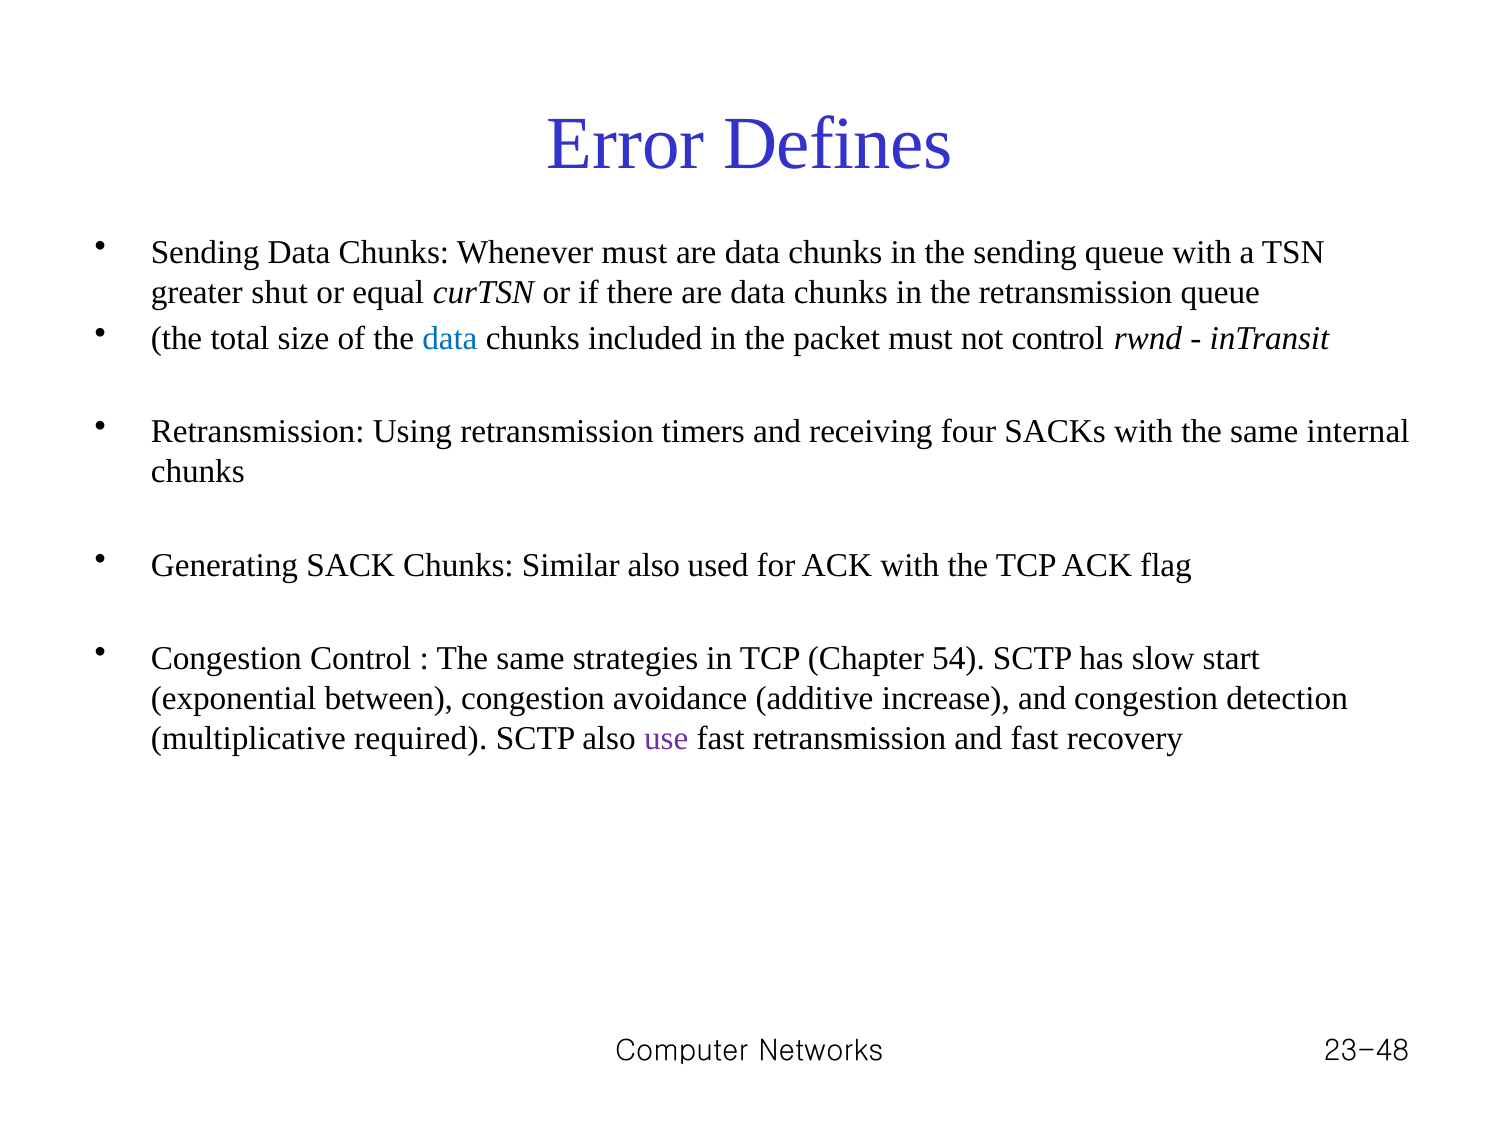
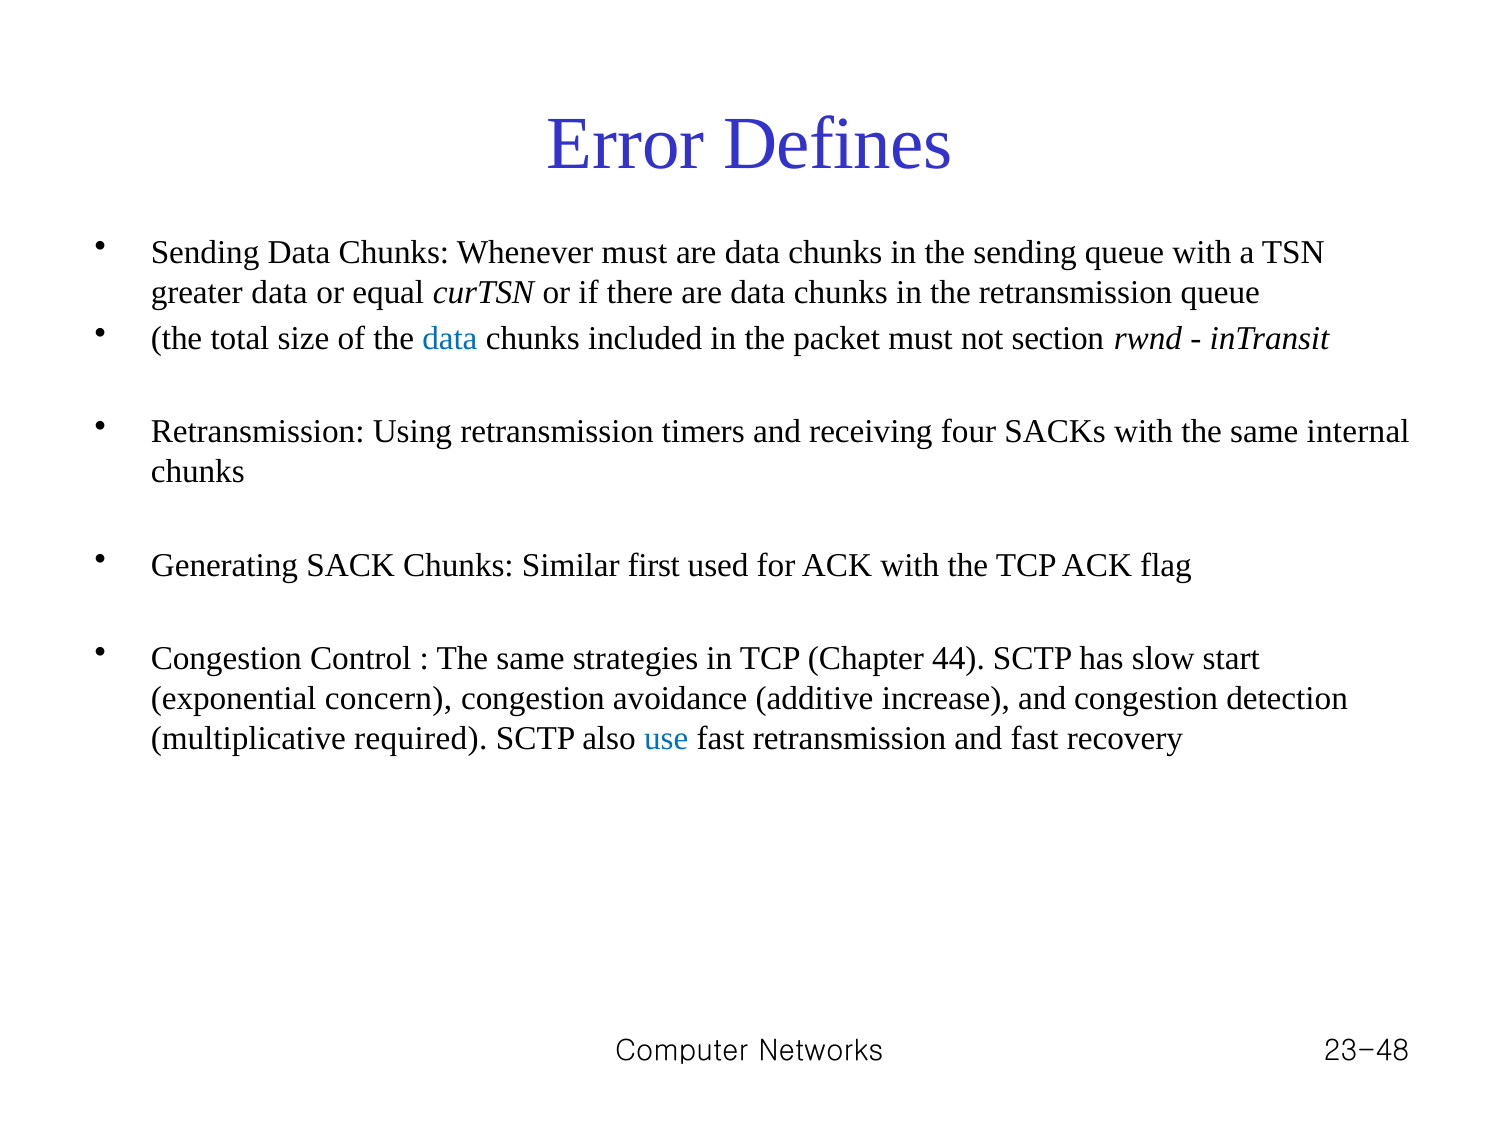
greater shut: shut -> data (280, 292)
not control: control -> section (1058, 339)
Similar also: also -> first (654, 565)
54: 54 -> 44 (958, 659)
between: between -> concern (389, 699)
use colour: purple -> blue (666, 738)
